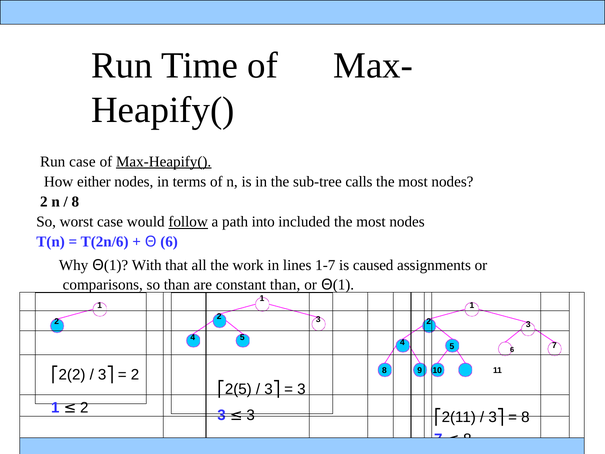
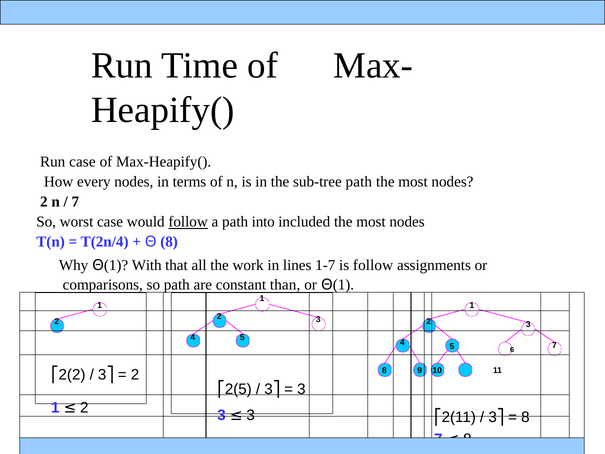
Max-Heapify( underline: present -> none (164, 161)
either: either -> every (94, 182)
sub-tree calls: calls -> path (359, 182)
8: 8 -> 7 (75, 202)
T(2n/6: T(2n/6 -> T(2n/4 (105, 242)
Θ 6: 6 -> 8 (169, 242)
is caused: caused -> follow (373, 265)
so than: than -> path (177, 285)
